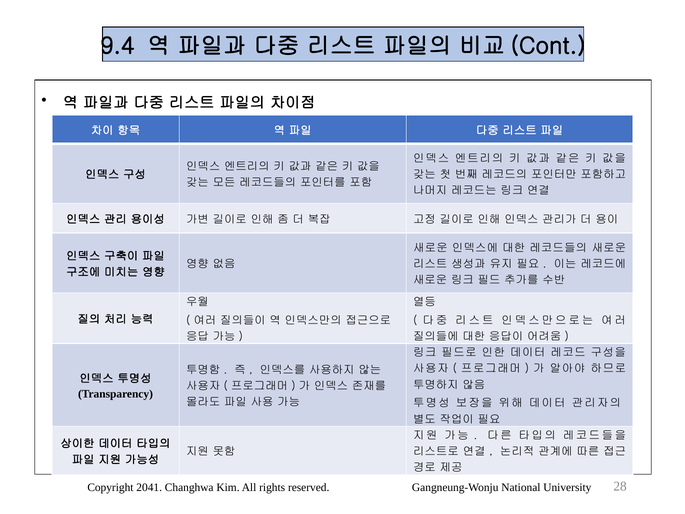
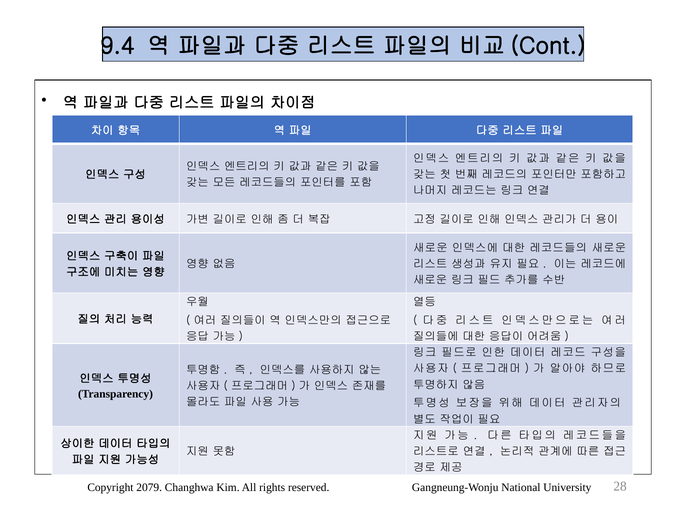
2041: 2041 -> 2079 (149, 487)
